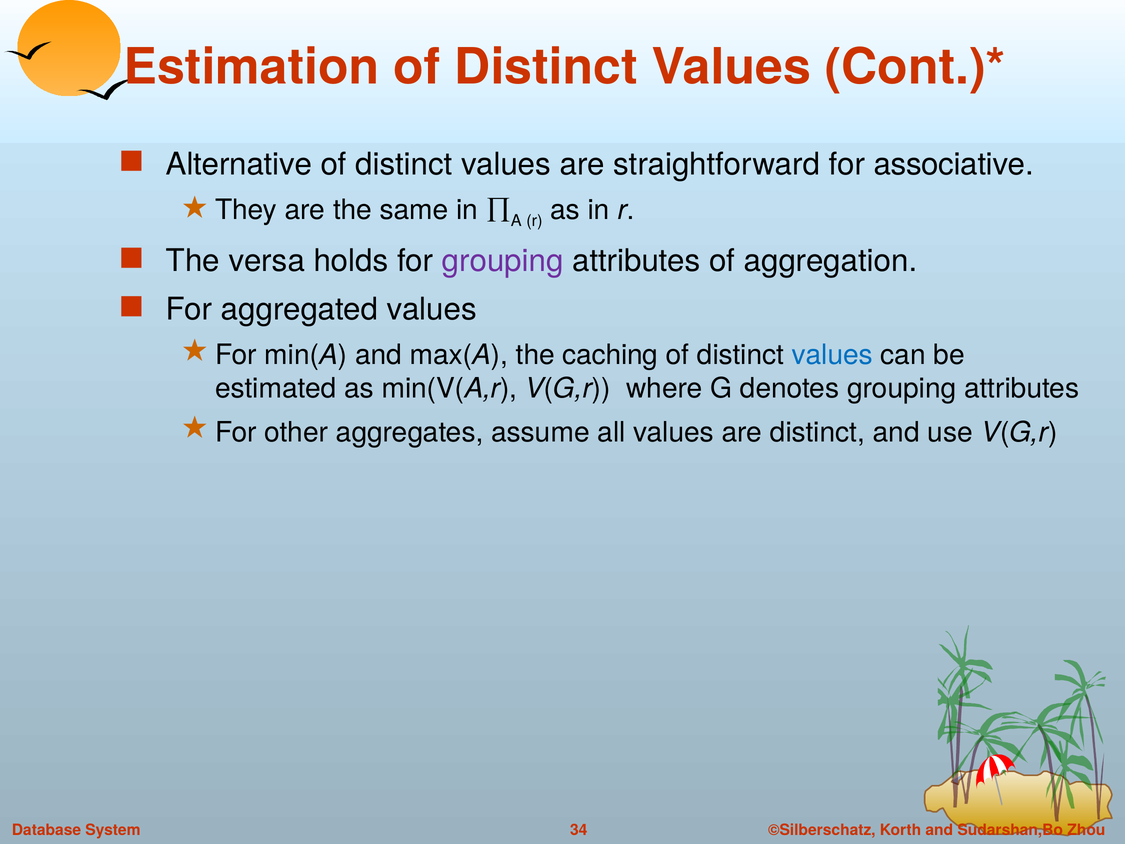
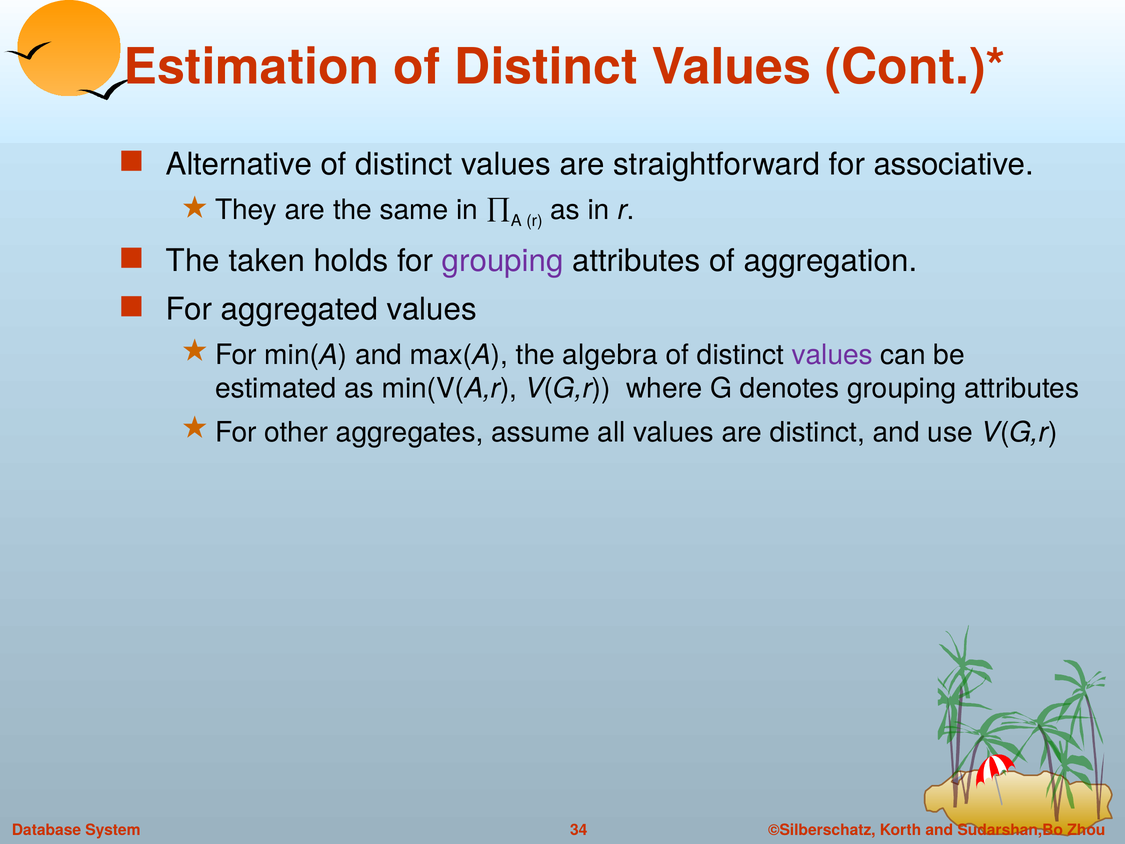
versa: versa -> taken (267, 261)
caching: caching -> algebra (610, 355)
values colour: blue -> purple (832, 355)
